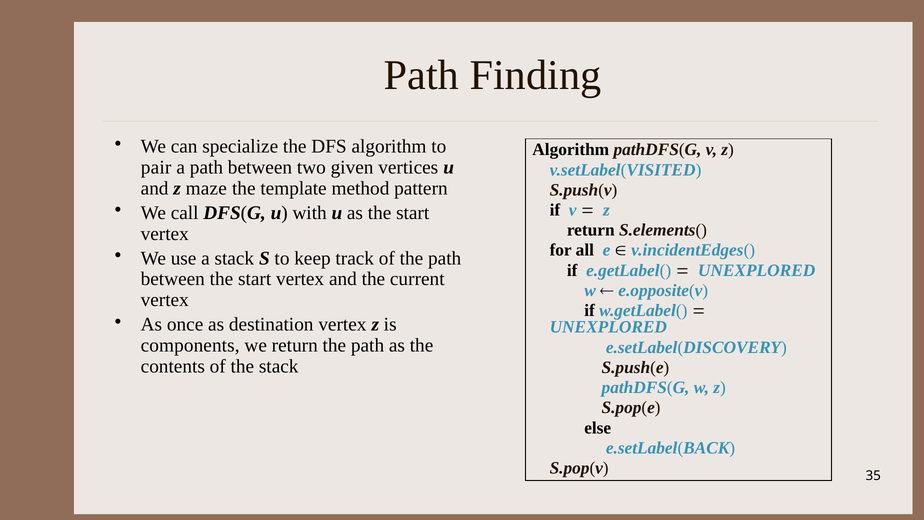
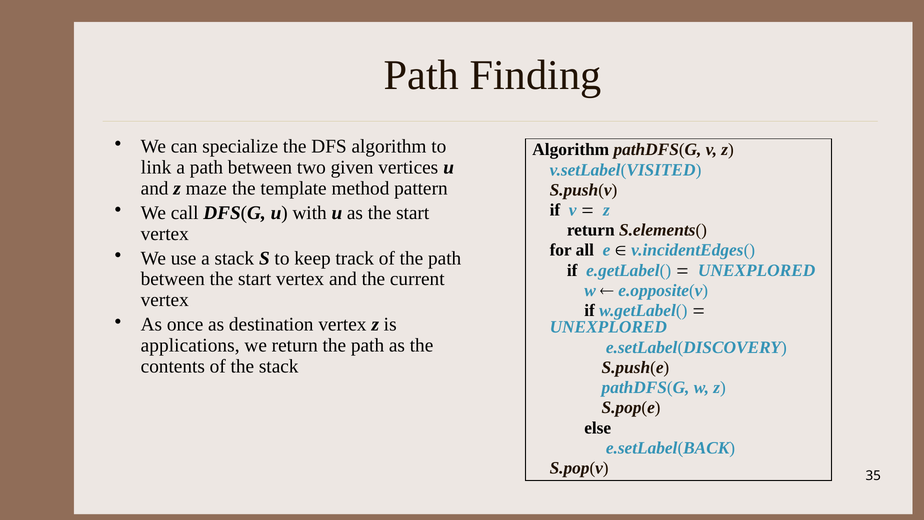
pair: pair -> link (156, 167)
components: components -> applications (190, 345)
